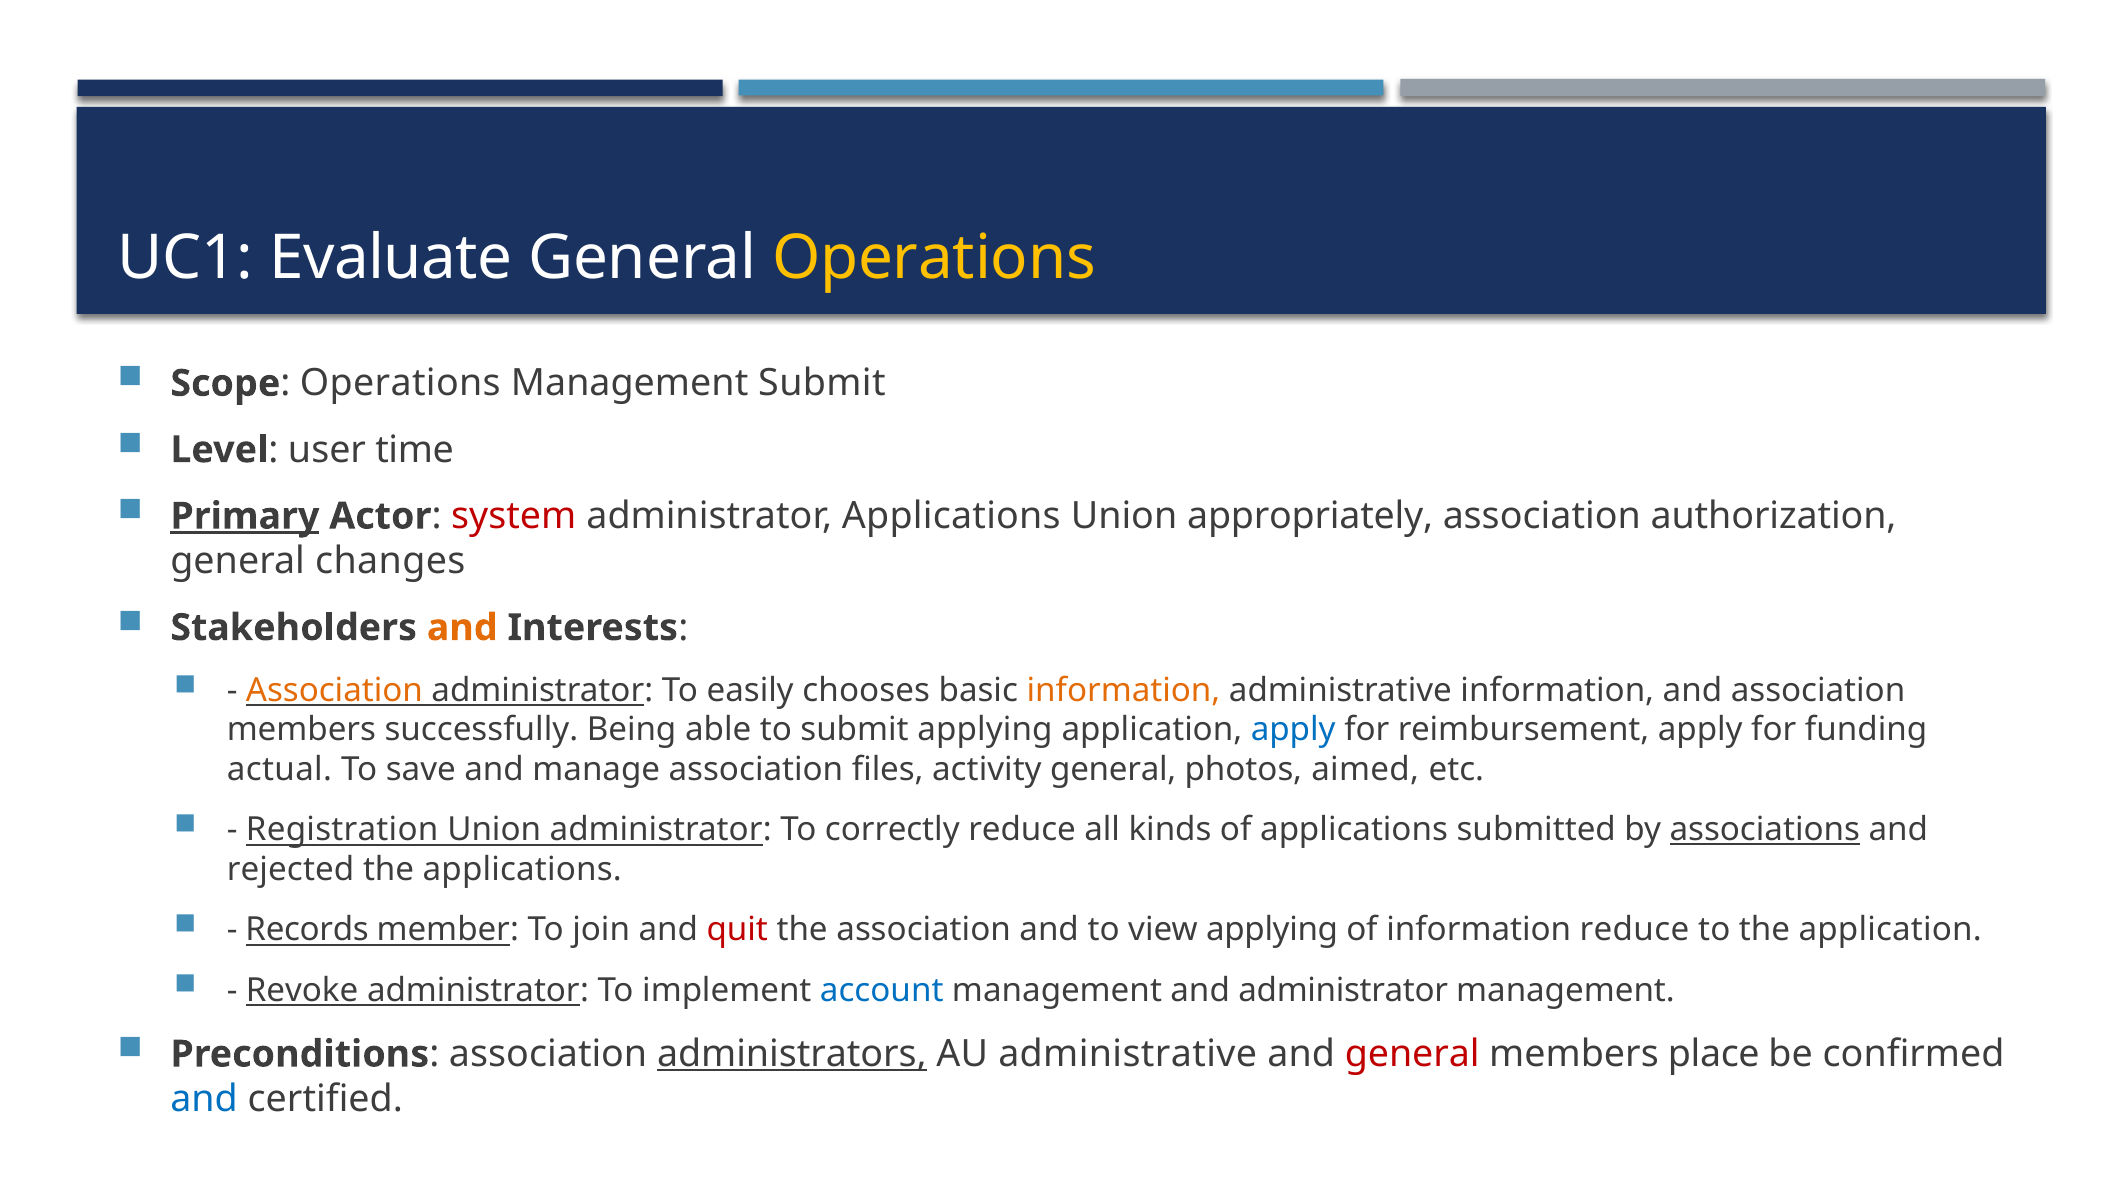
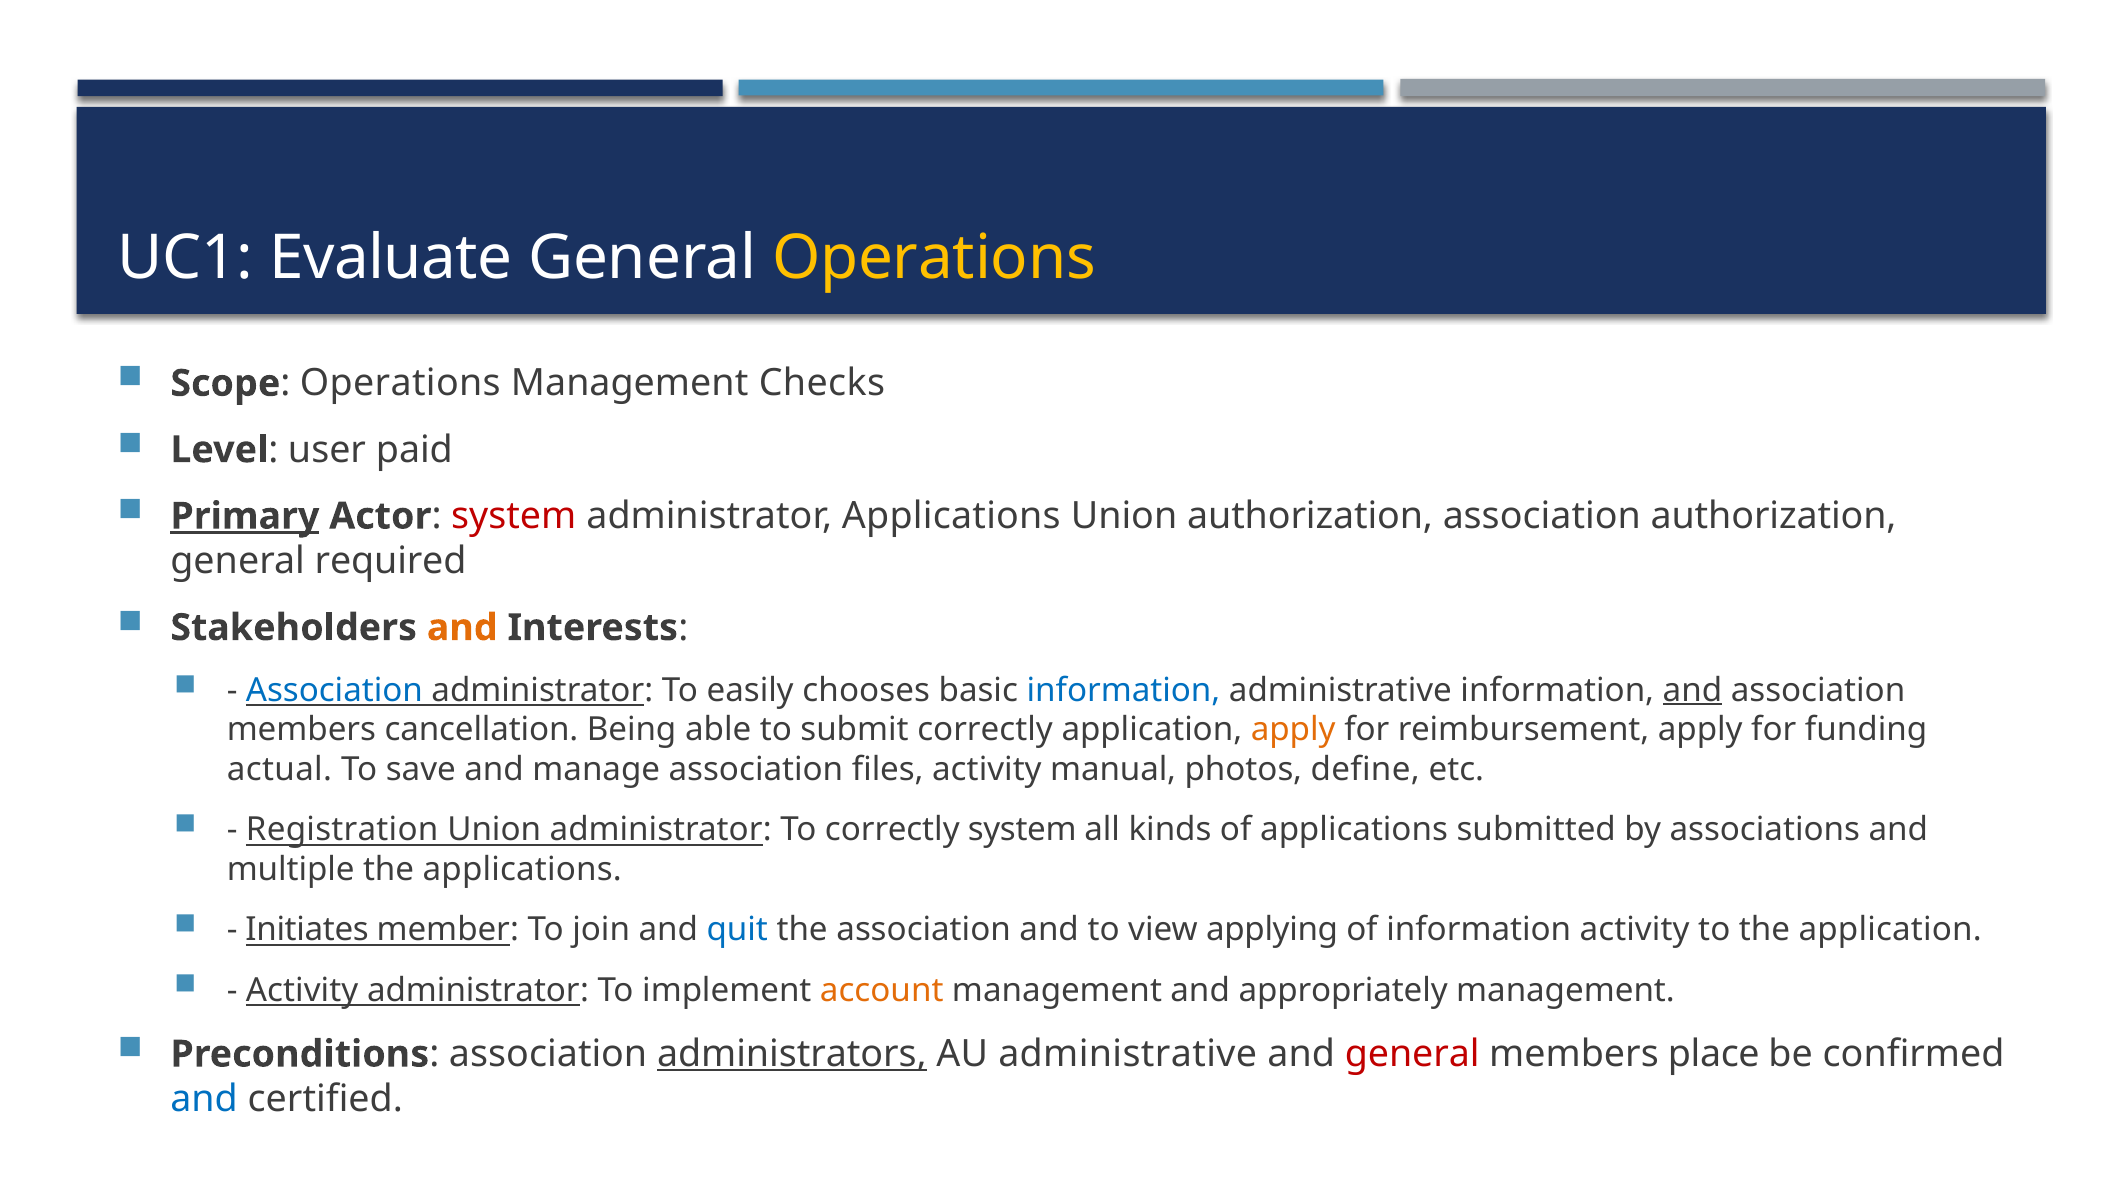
Management Submit: Submit -> Checks (822, 384)
time: time -> paid (414, 450)
Union appropriately: appropriately -> authorization (1310, 516)
changes: changes -> required (391, 561)
Association colour: orange -> blue (334, 690)
information colour: orange -> blue (1123, 690)
and underline: none -> present (1692, 690)
successfully: successfully -> cancellation (481, 730)
submit applying: applying -> correctly (985, 730)
apply colour: blue -> orange (1293, 730)
activity general: general -> manual (1113, 770)
aimed: aimed -> define (1365, 770)
correctly reduce: reduce -> system (1022, 830)
associations underline: present -> none (1765, 830)
rejected: rejected -> multiple (291, 870)
Records: Records -> Initiates (307, 930)
quit colour: red -> blue (737, 930)
information reduce: reduce -> activity (1635, 930)
Revoke: Revoke -> Activity (302, 990)
account colour: blue -> orange (882, 990)
and administrator: administrator -> appropriately (1343, 990)
